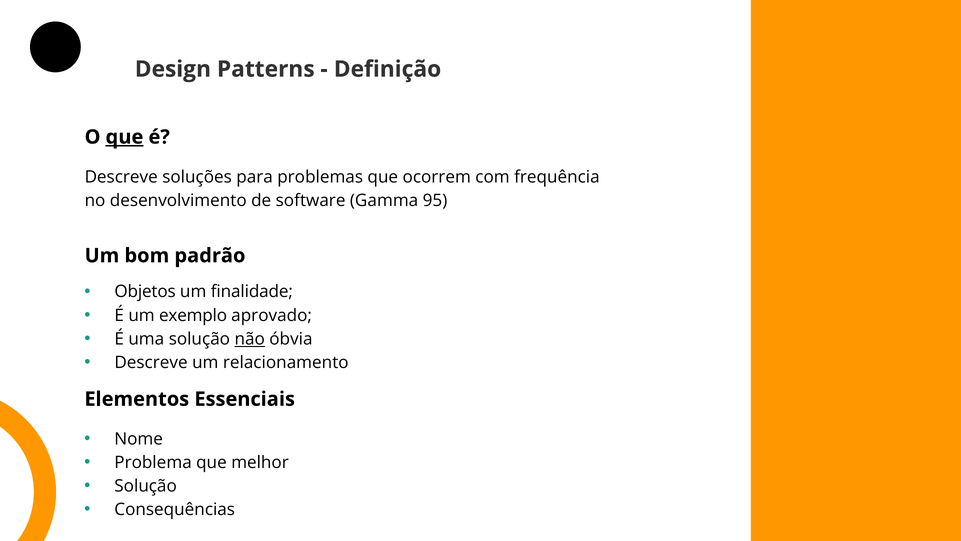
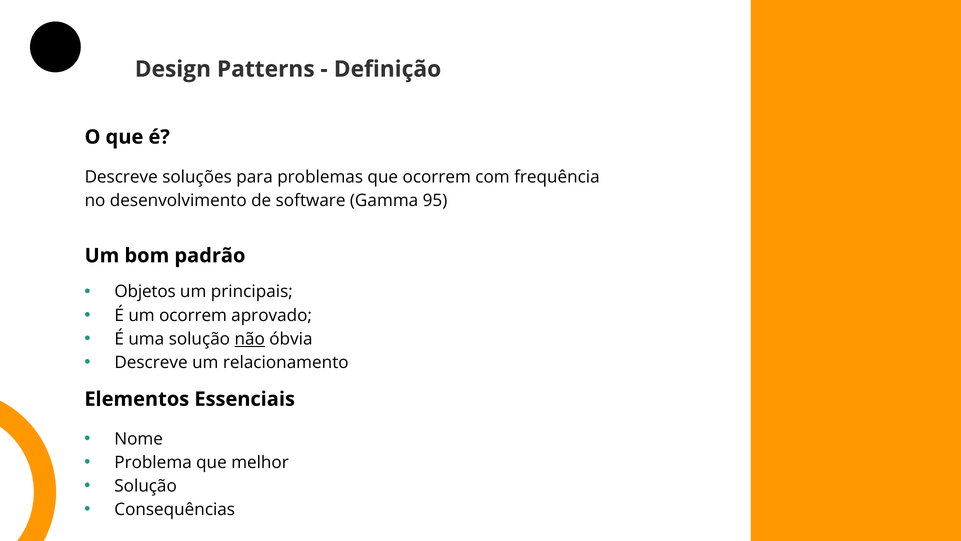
que underline: present -> none (124, 137)
finalidade: finalidade -> principais (252, 292)
um exemplo: exemplo -> ocorrem (193, 315)
